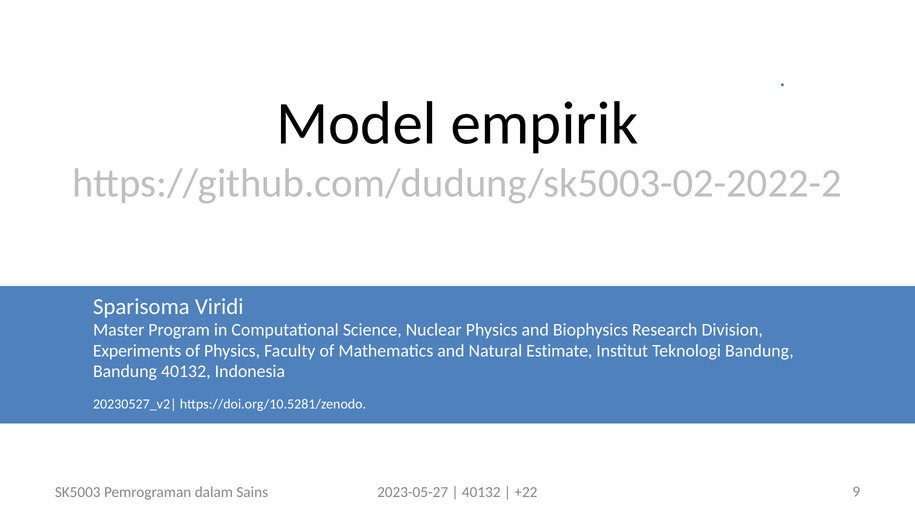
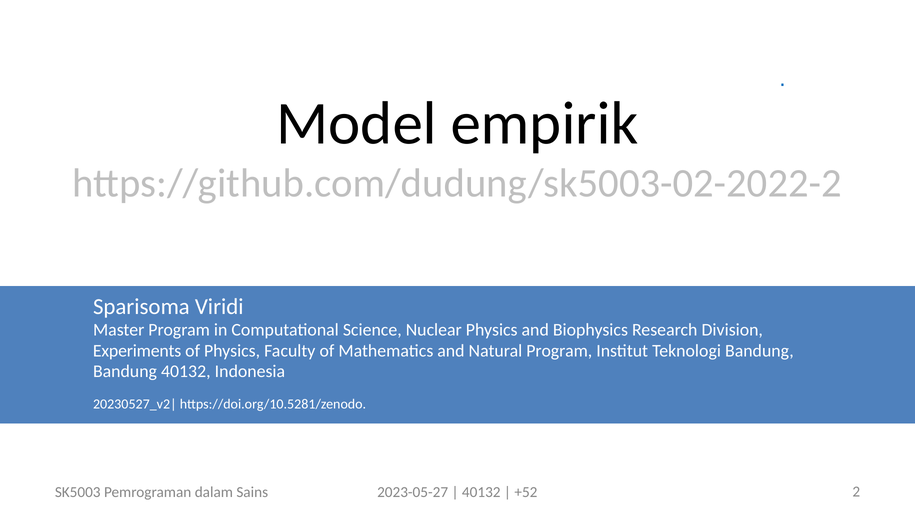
Natural Estimate: Estimate -> Program (559, 350)
+22: +22 -> +52 (526, 492)
9: 9 -> 2 (856, 492)
